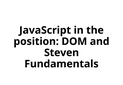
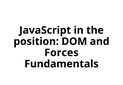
Steven: Steven -> Forces (61, 53)
